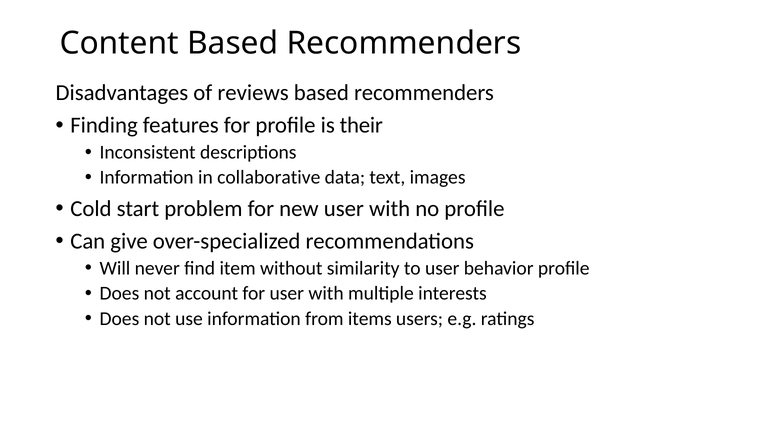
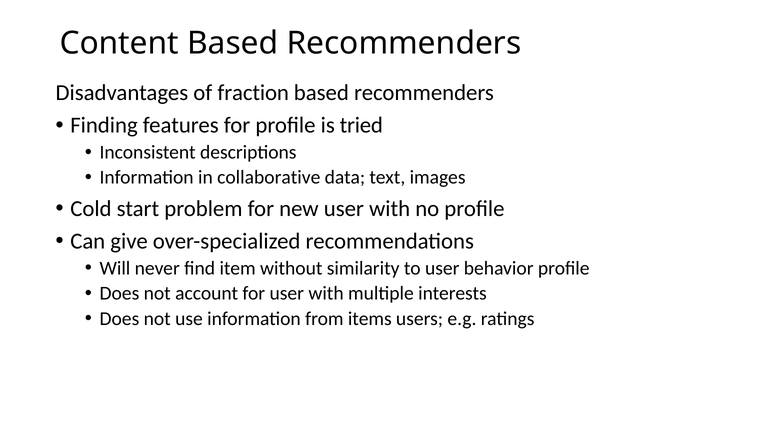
reviews: reviews -> fraction (253, 93)
their: their -> tried (361, 125)
